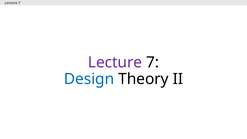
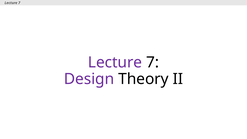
Design colour: blue -> purple (89, 79)
